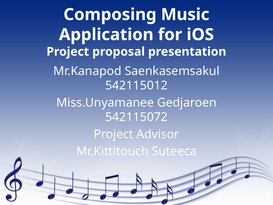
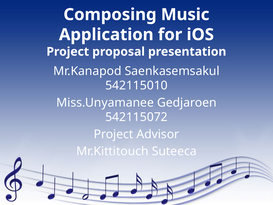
542115012: 542115012 -> 542115010 (136, 85)
